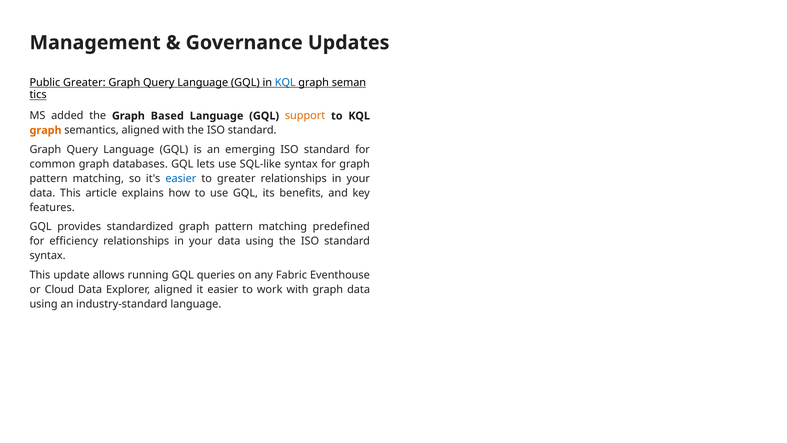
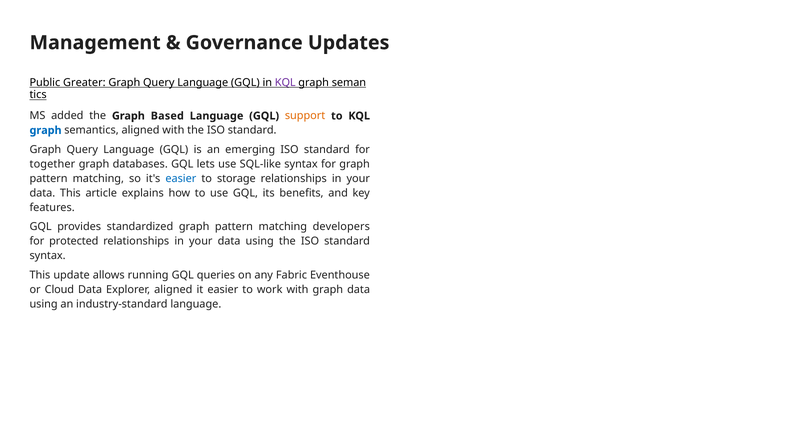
KQL colour: blue -> purple (285, 82)
graph colour: orange -> blue (46, 130)
common: common -> together (52, 164)
to greater: greater -> storage (236, 178)
predefined: predefined -> developers (341, 227)
efficiency: efficiency -> protected (74, 241)
